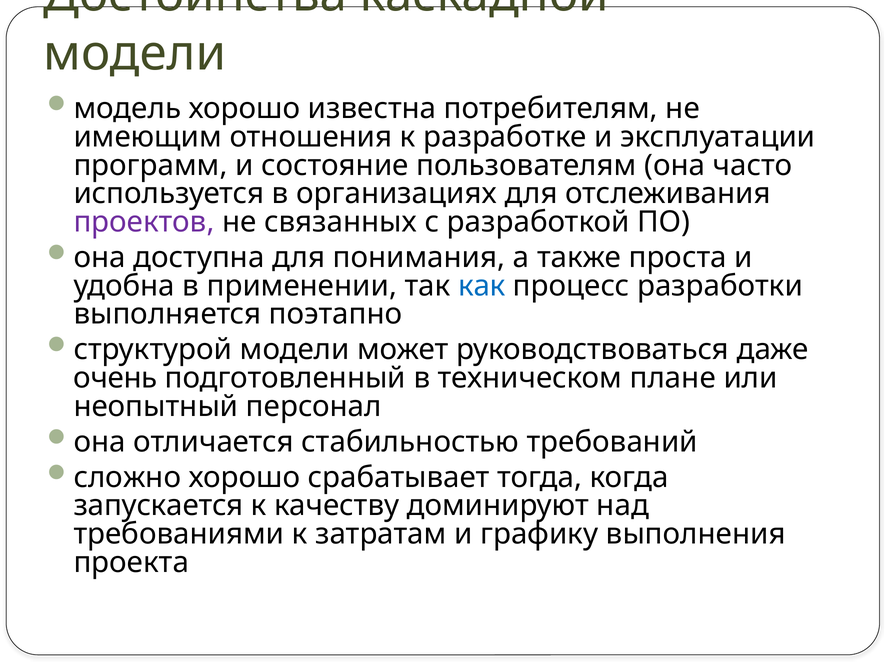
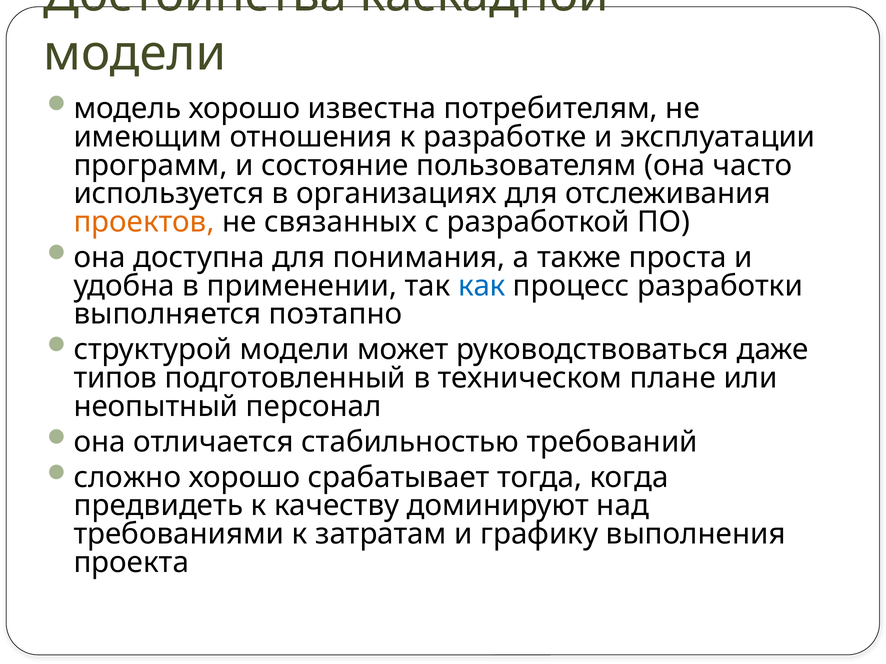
проектов colour: purple -> orange (144, 222)
очень: очень -> типов (115, 378)
запускается: запускается -> предвидеть (158, 506)
